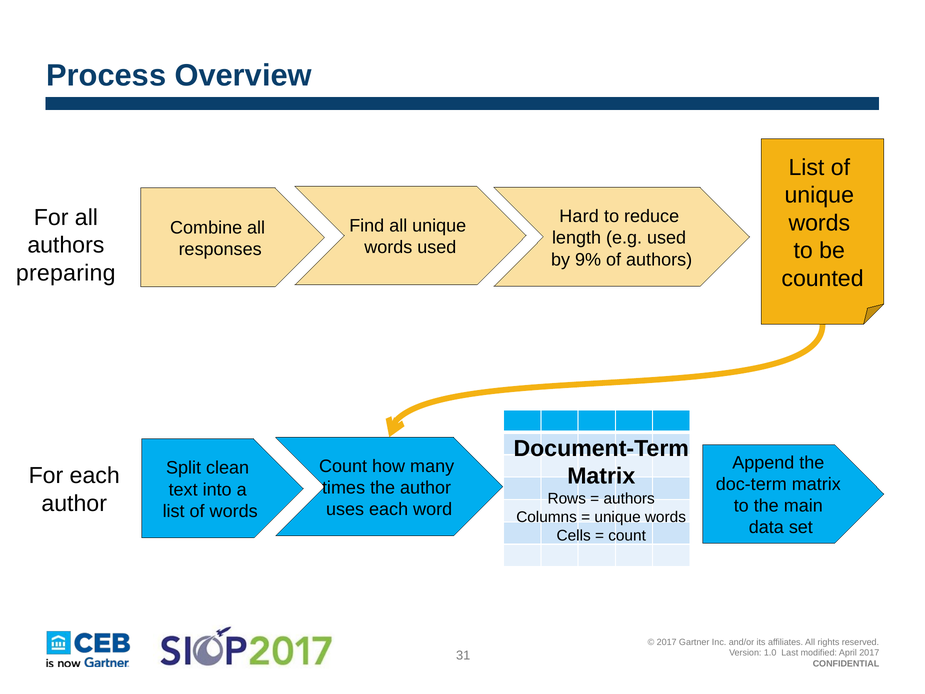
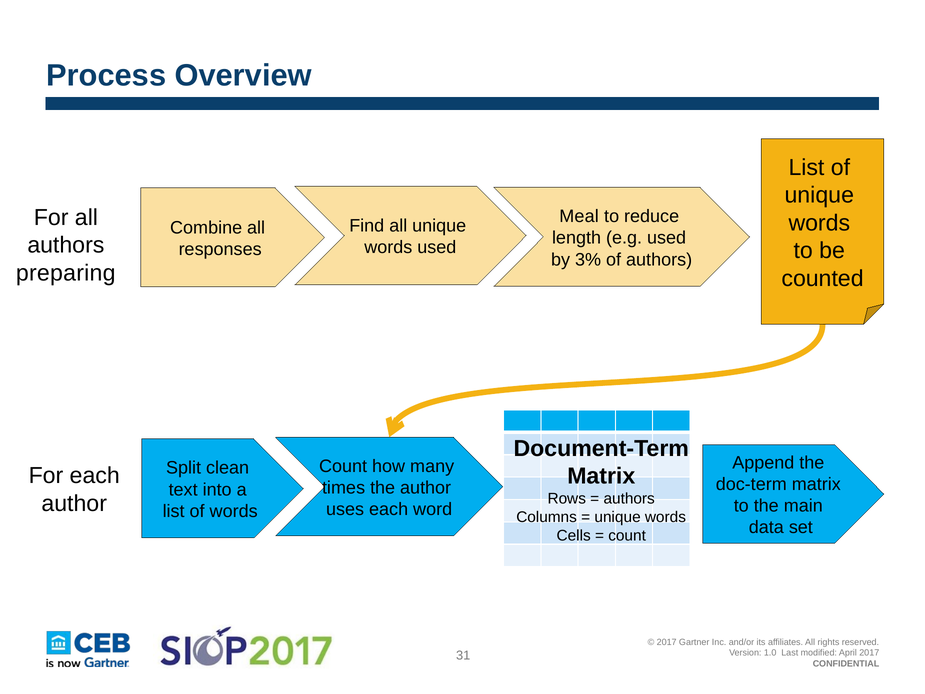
Hard: Hard -> Meal (579, 216)
9%: 9% -> 3% (588, 259)
